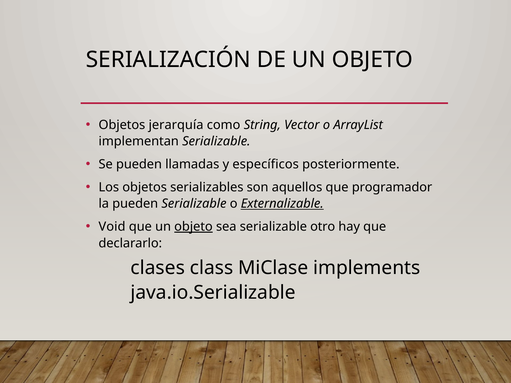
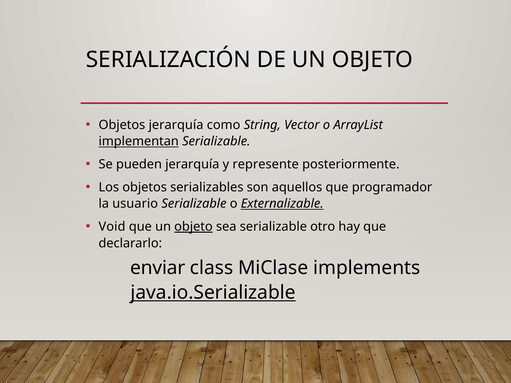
implementan underline: none -> present (139, 141)
pueden llamadas: llamadas -> jerarquía (192, 164)
específicos: específicos -> represente (266, 164)
la pueden: pueden -> usuario (135, 204)
clases: clases -> enviar (158, 268)
java.io.Serializable underline: none -> present (213, 293)
